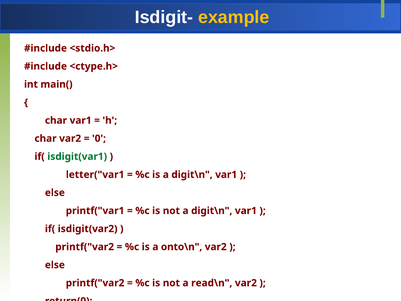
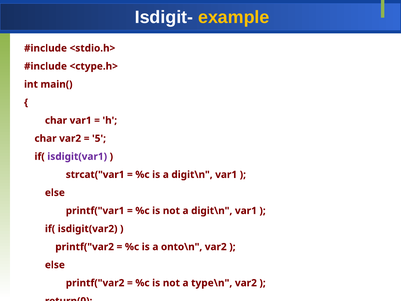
0: 0 -> 5 (99, 138)
isdigit(var1 colour: green -> purple (77, 156)
letter("var1: letter("var1 -> strcat("var1 (95, 174)
read\n: read\n -> type\n (212, 283)
